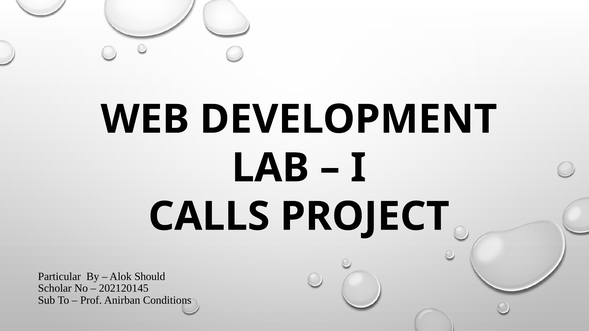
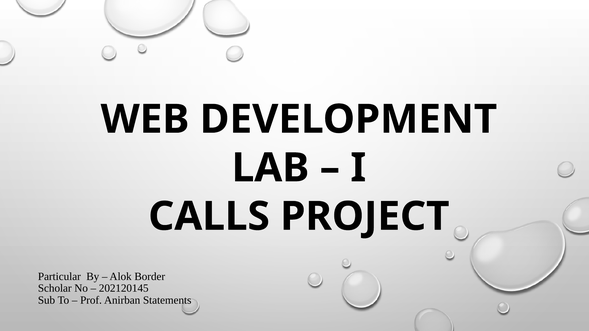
Should: Should -> Border (150, 277)
Conditions: Conditions -> Statements (167, 301)
